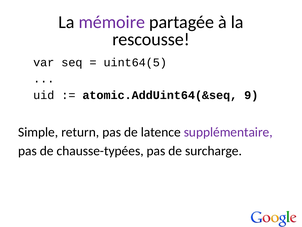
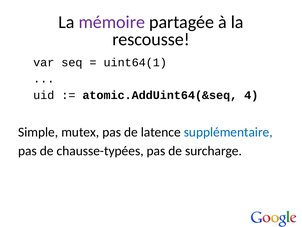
uint64(5: uint64(5 -> uint64(1 (135, 62)
9: 9 -> 4 (251, 95)
return: return -> mutex (80, 132)
supplémentaire colour: purple -> blue (228, 132)
